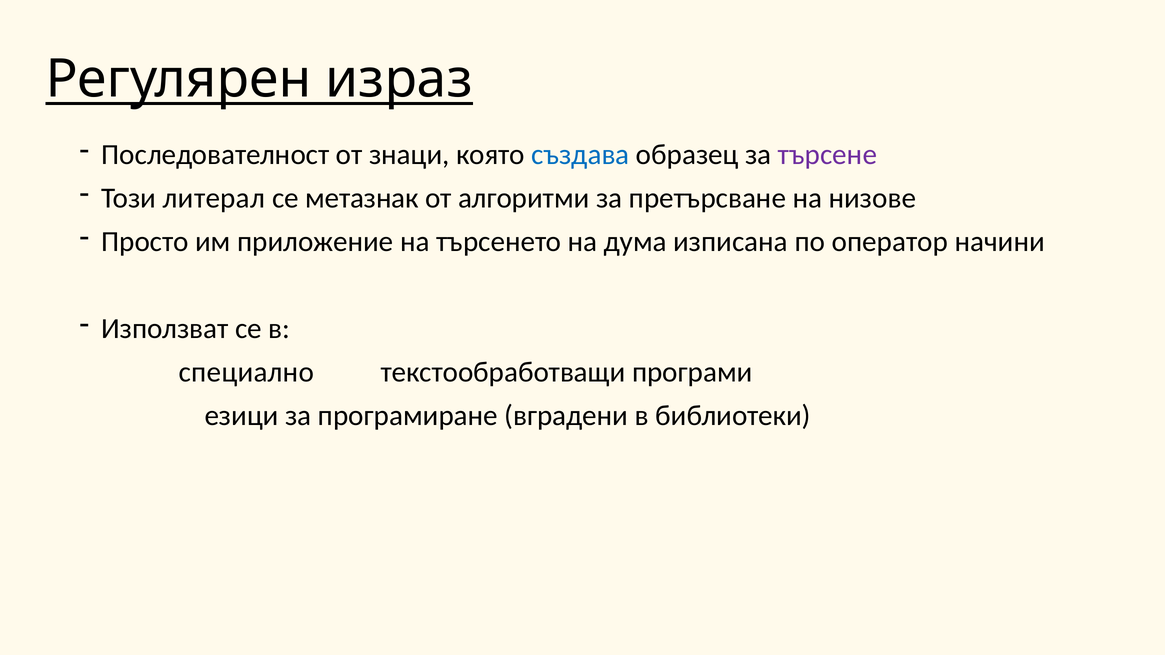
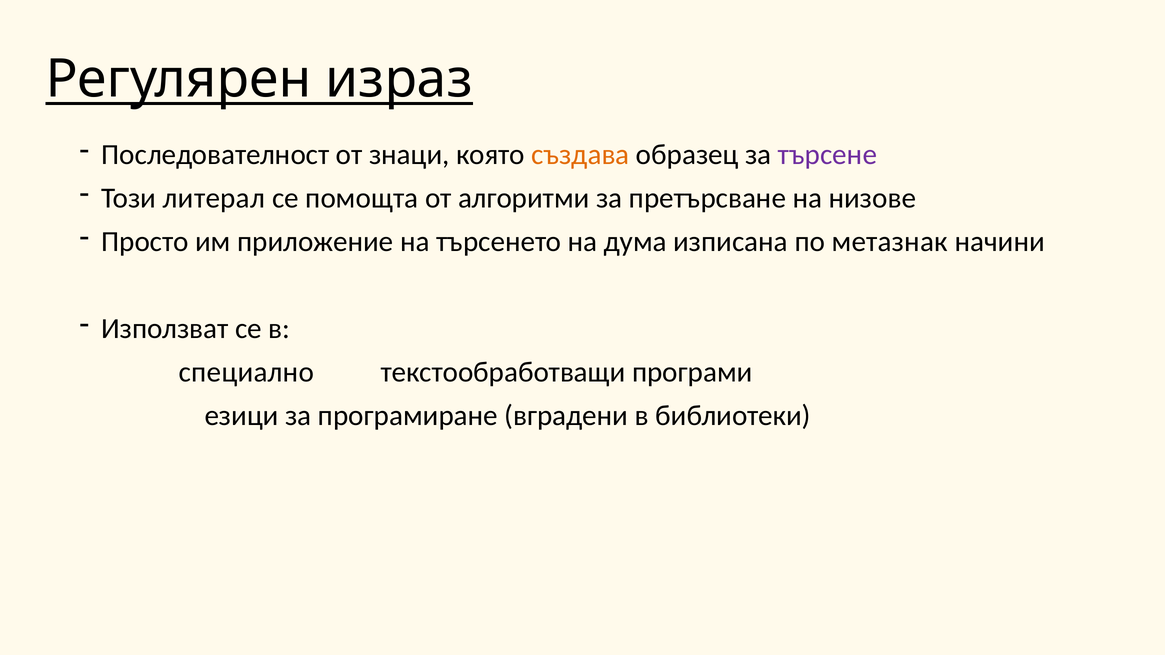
създава colour: blue -> orange (580, 155)
метазнак: метазнак -> помощта (362, 198)
оператор: оператор -> метазнак (890, 242)
